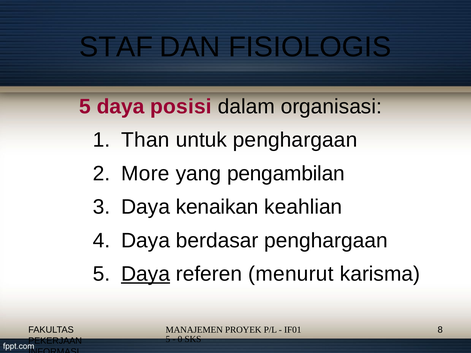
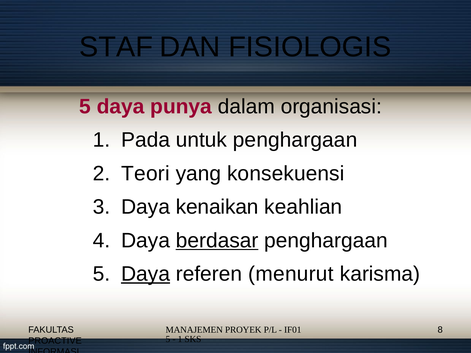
posisi: posisi -> punya (181, 107)
Than: Than -> Pada (146, 140)
More: More -> Teori (145, 174)
pengambilan: pengambilan -> konsekuensi (286, 174)
berdasar underline: none -> present (217, 241)
0: 0 -> 1 (180, 339)
PEKERJAAN: PEKERJAAN -> PROACTIVE (55, 341)
